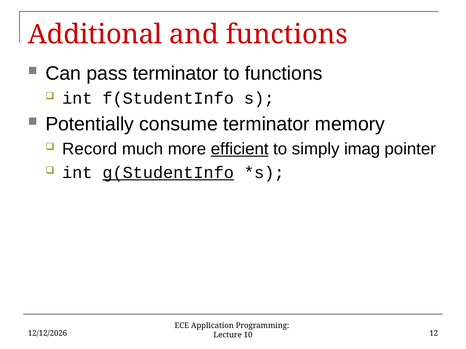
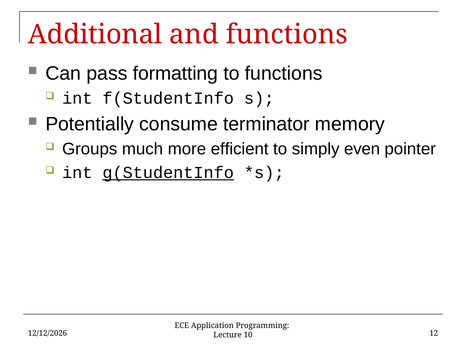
pass terminator: terminator -> formatting (175, 74)
Record: Record -> Groups (90, 149)
efficient underline: present -> none (240, 149)
imag: imag -> even (362, 149)
